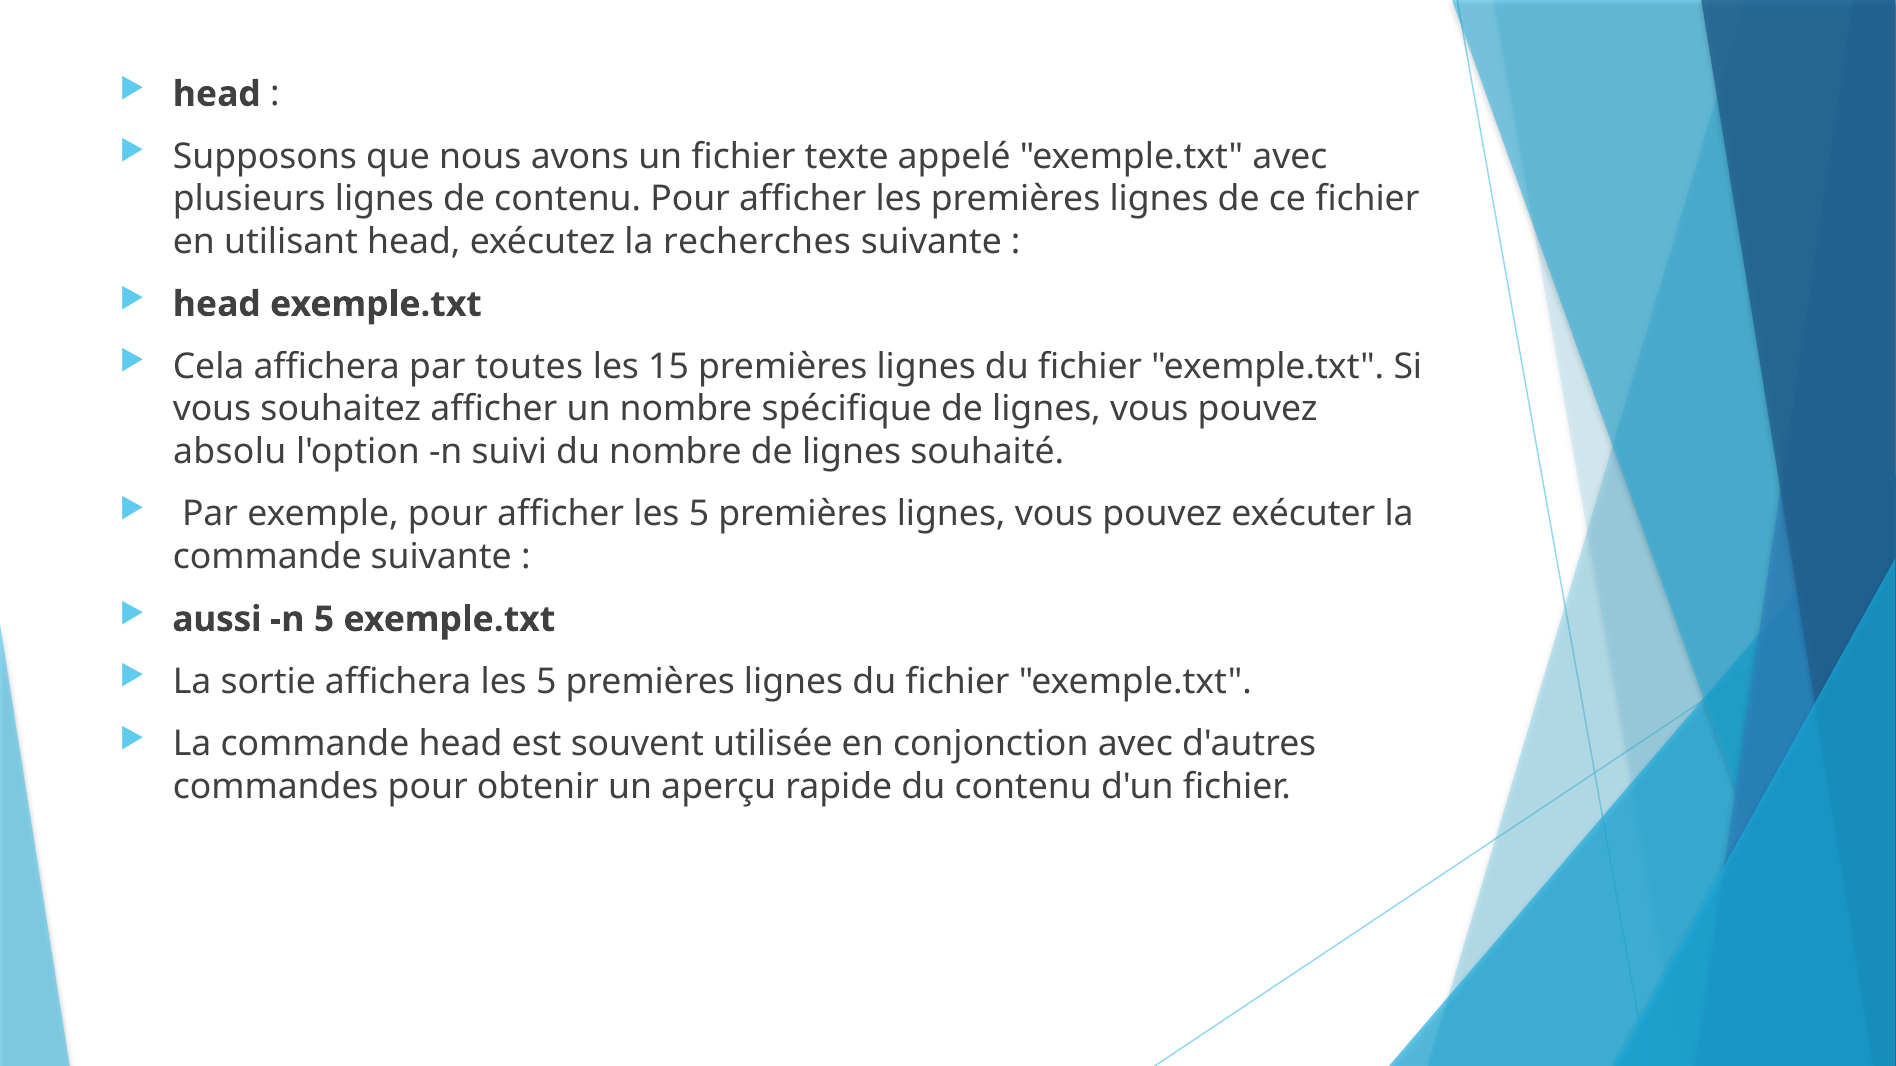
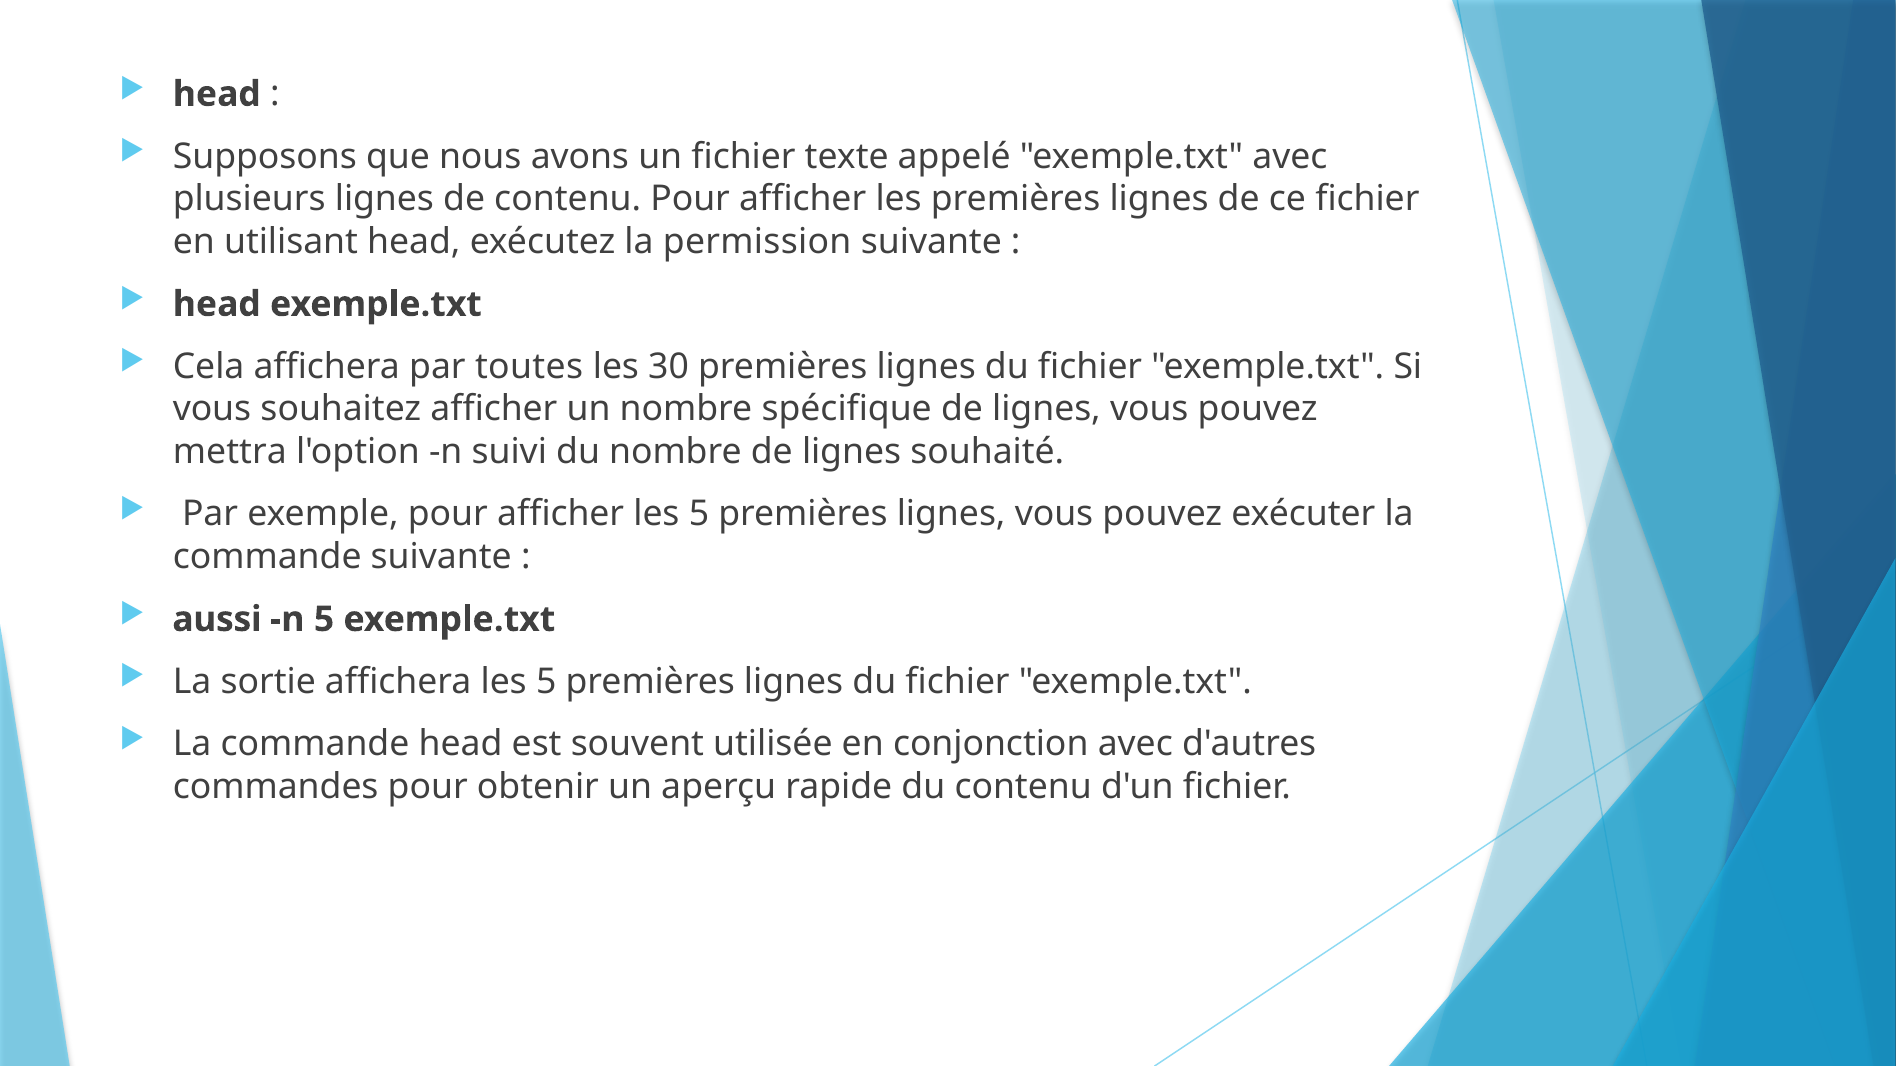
recherches: recherches -> permission (757, 242)
15: 15 -> 30 (669, 367)
absolu: absolu -> mettra (230, 452)
